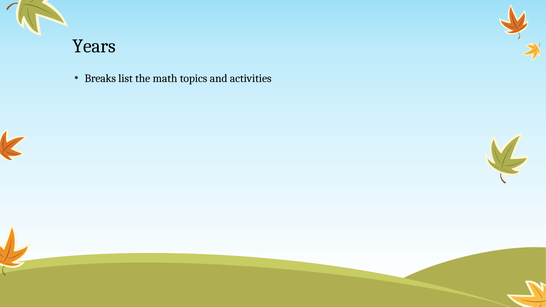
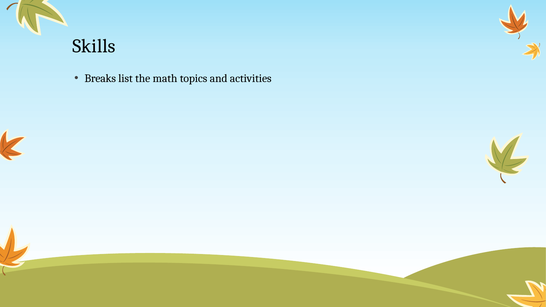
Years: Years -> Skills (94, 46)
